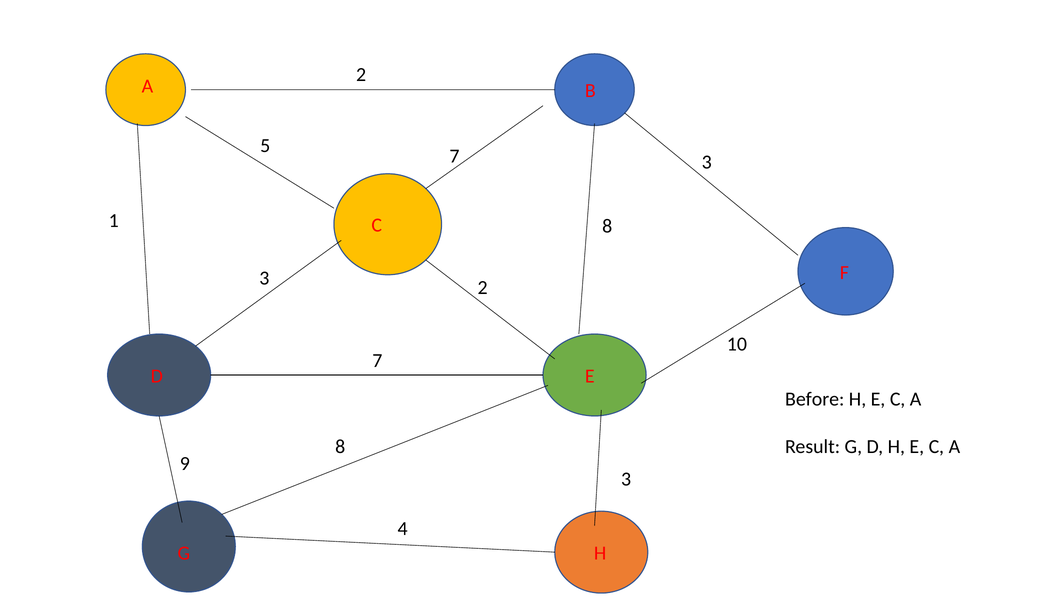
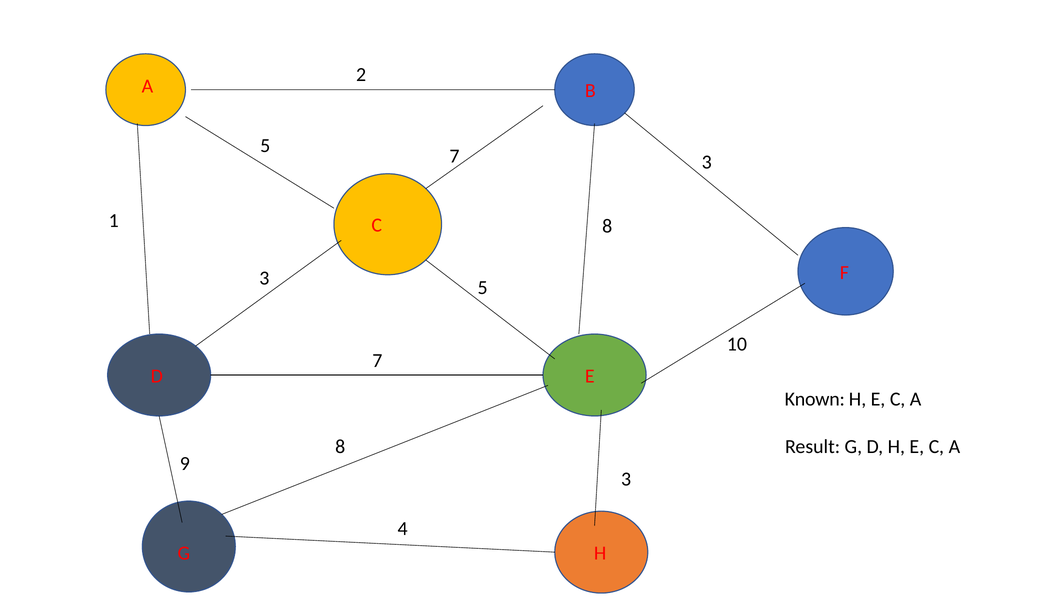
3 2: 2 -> 5 (483, 287)
Before: Before -> Known (815, 399)
